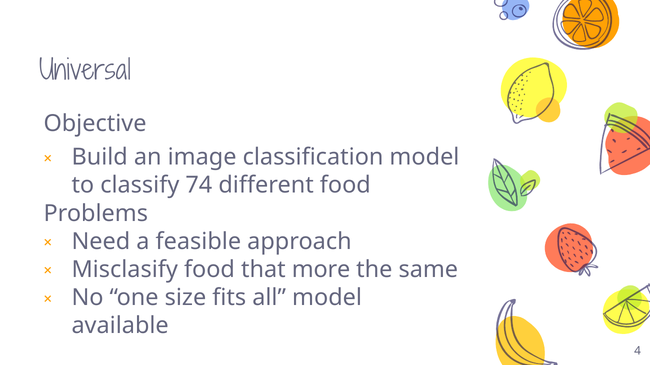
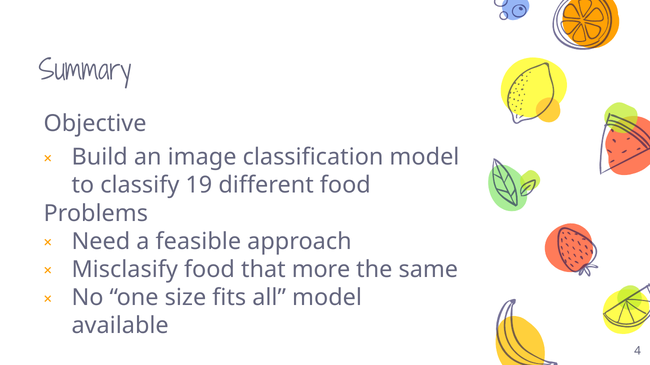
Universal: Universal -> Summary (85, 71)
74: 74 -> 19 (199, 186)
